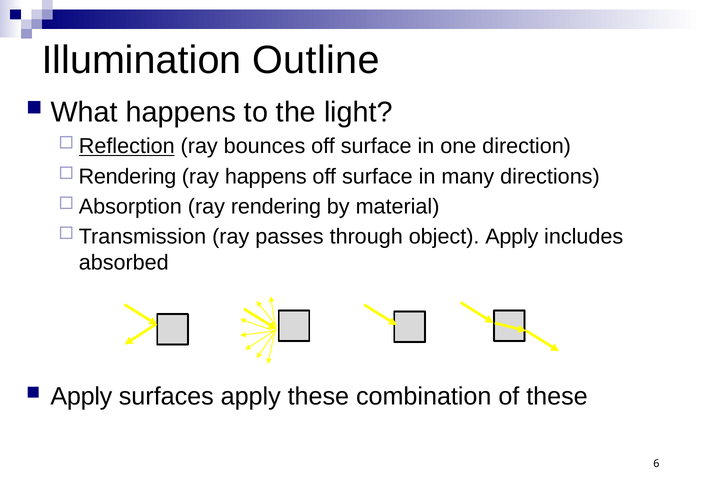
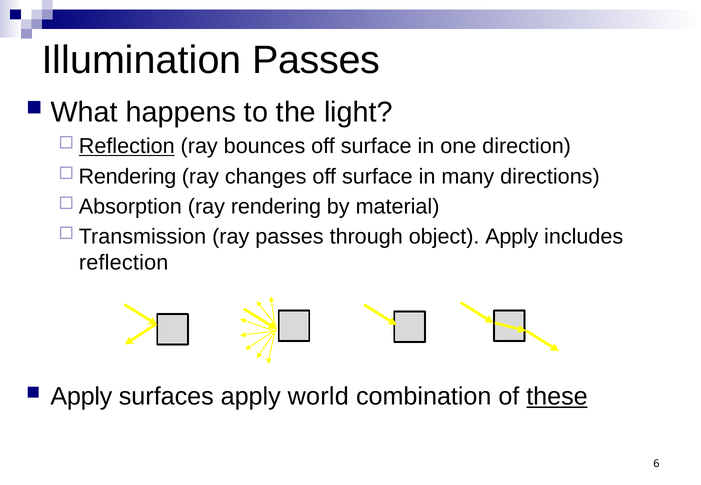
Illumination Outline: Outline -> Passes (316, 60)
ray happens: happens -> changes (266, 177)
absorbed: absorbed -> reflection (124, 263)
apply these: these -> world (318, 397)
these underline: none -> present (557, 397)
